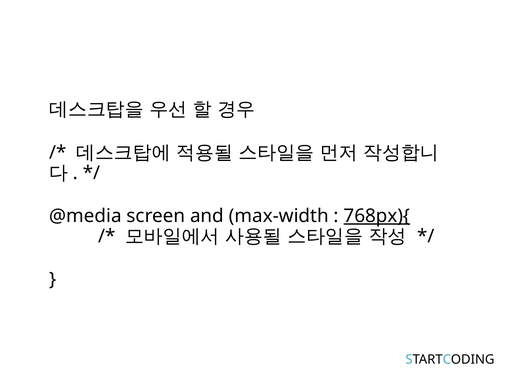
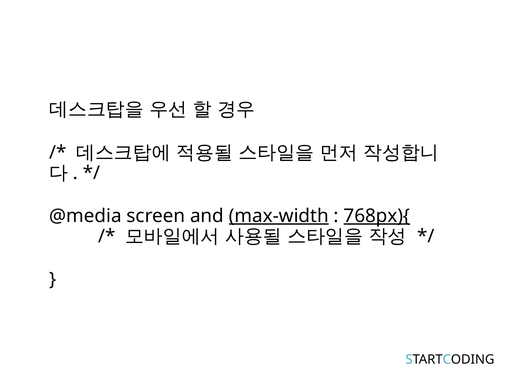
max-width underline: none -> present (279, 216)
